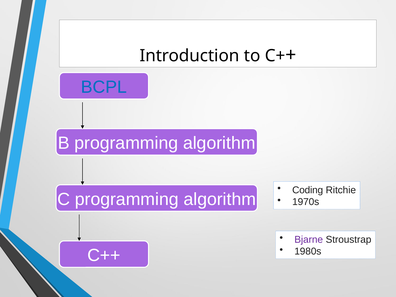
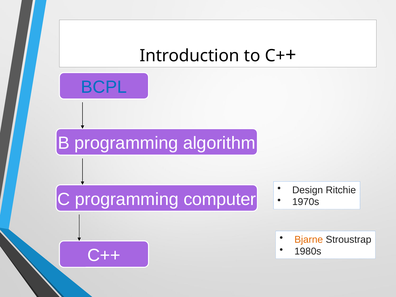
Coding: Coding -> Design (308, 190)
C programming algorithm: algorithm -> computer (220, 199)
Bjarne colour: purple -> orange (309, 240)
